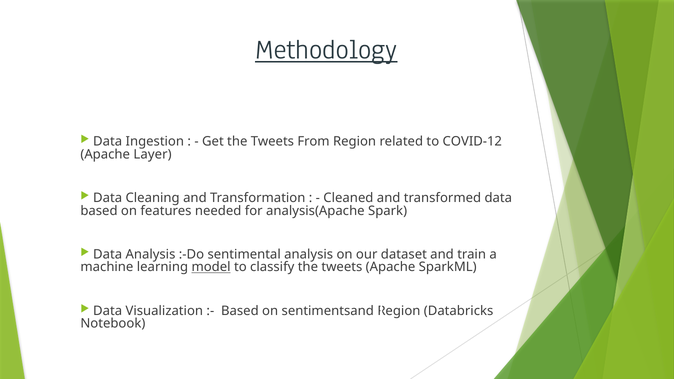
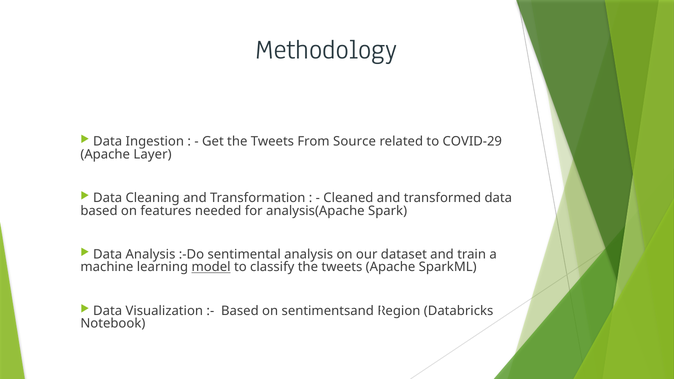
Methodology underline: present -> none (326, 50)
From Region: Region -> Source (355, 142)
COVID-12: COVID-12 -> COVID-29 (472, 142)
